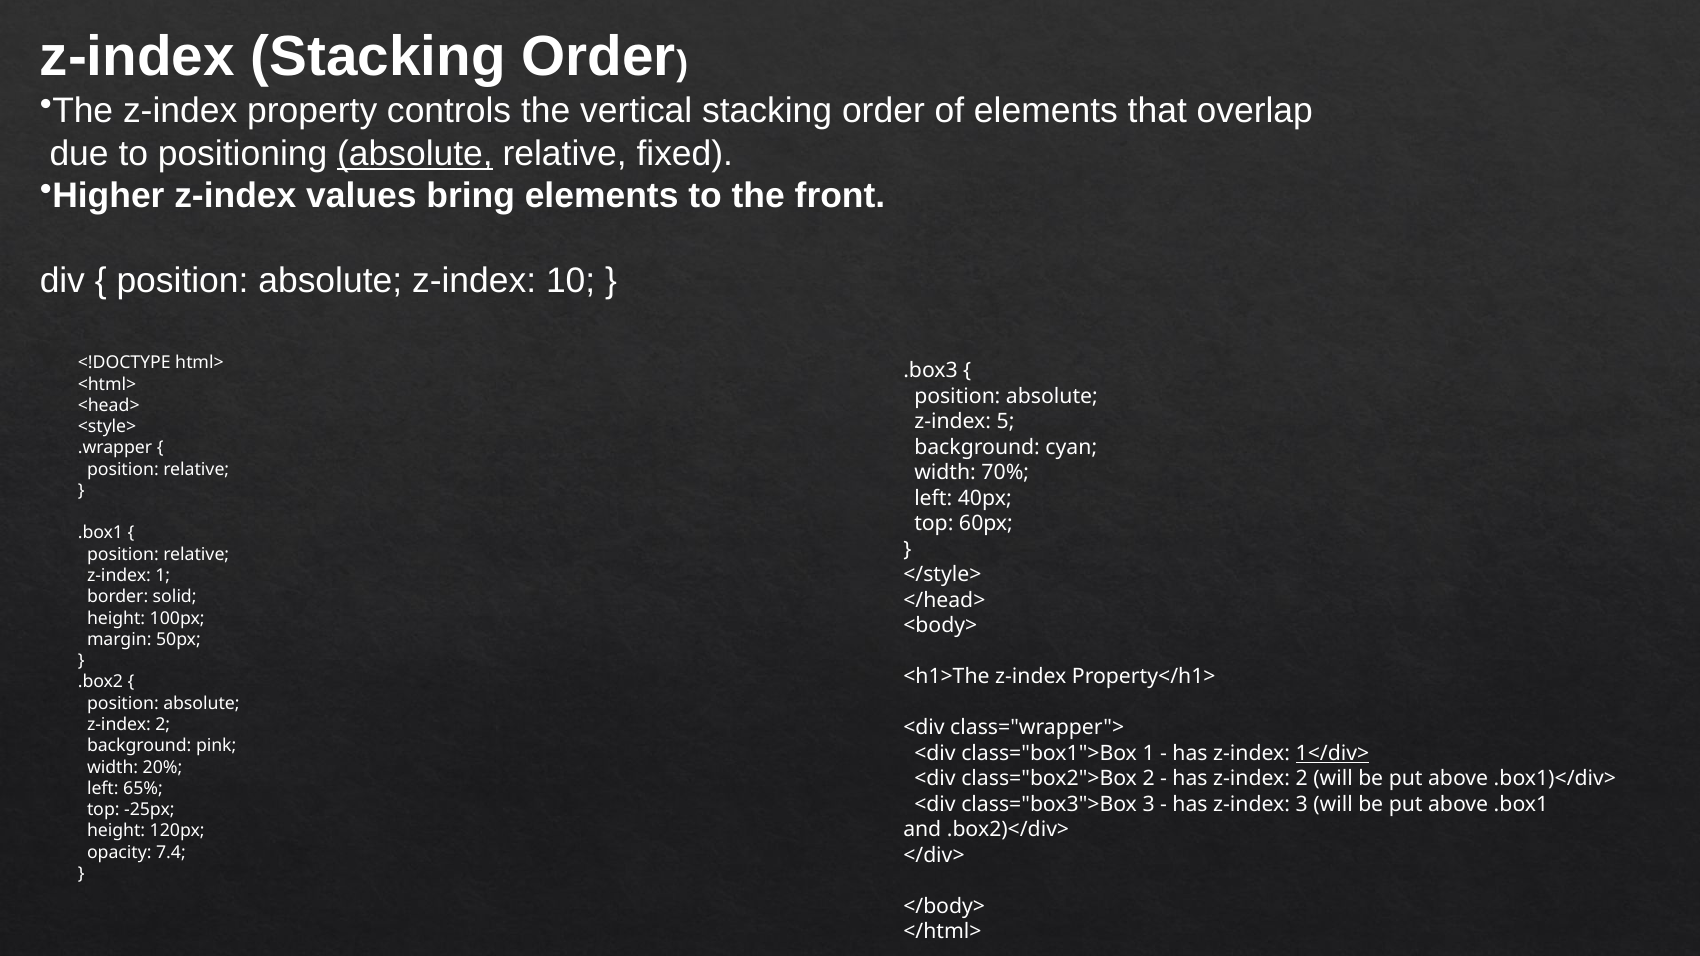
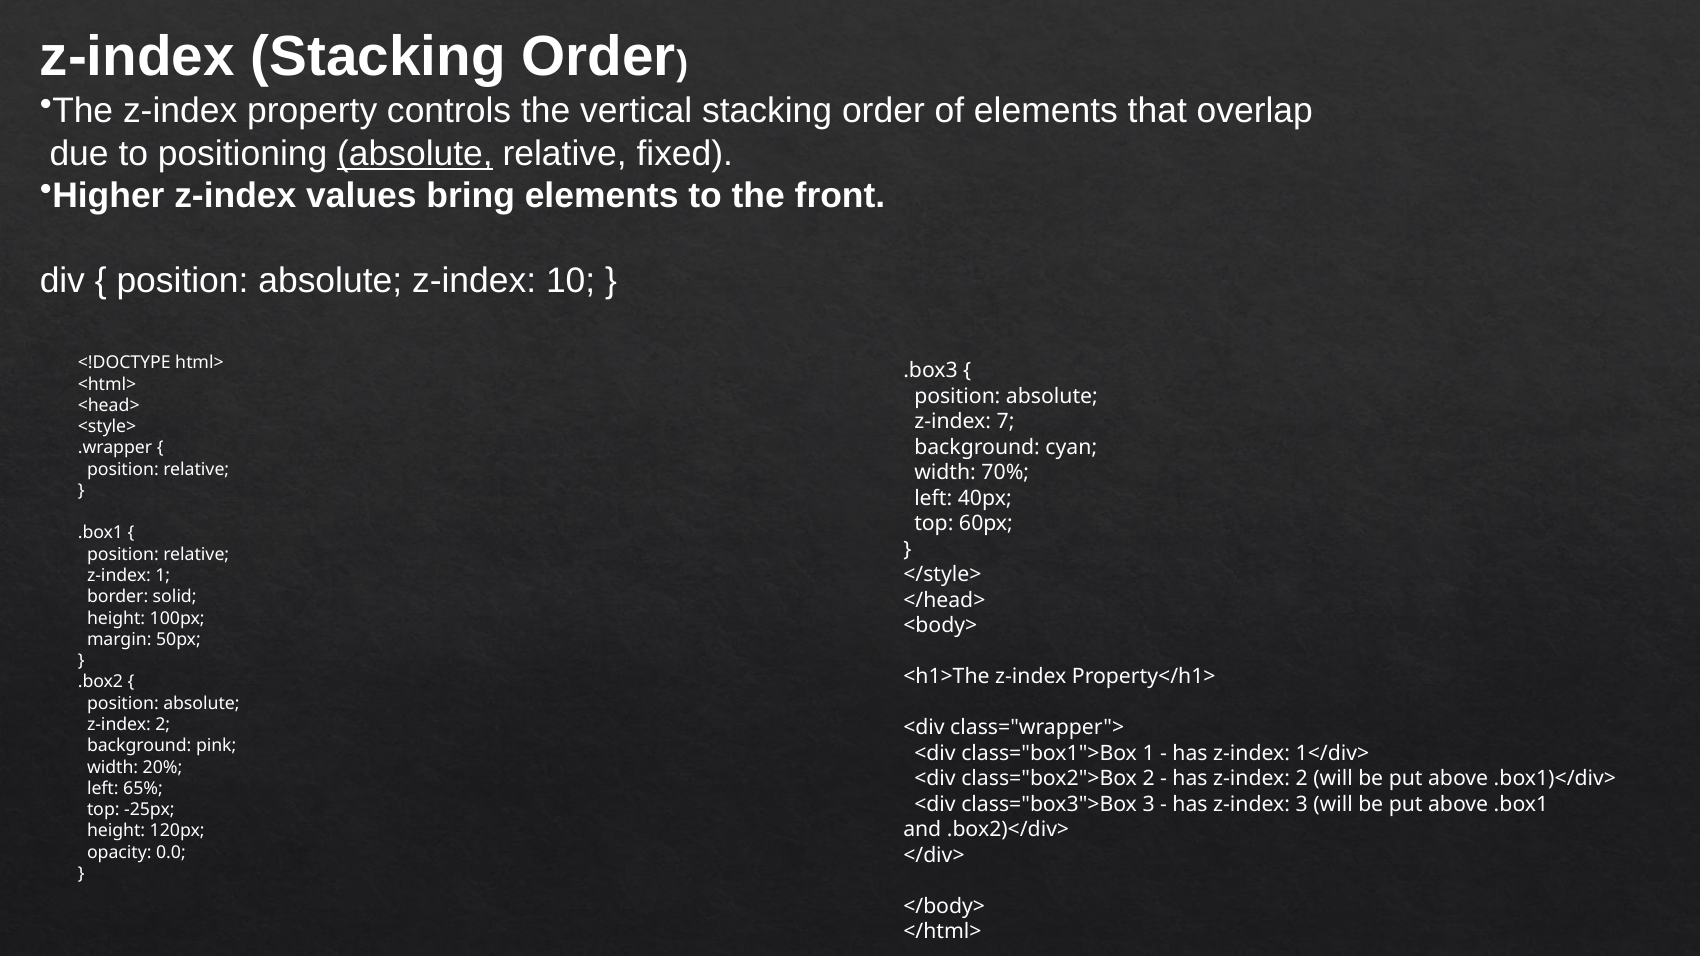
5: 5 -> 7 (1006, 422)
1</div> underline: present -> none (1332, 753)
7.4: 7.4 -> 0.0 (171, 853)
